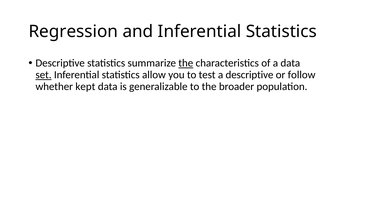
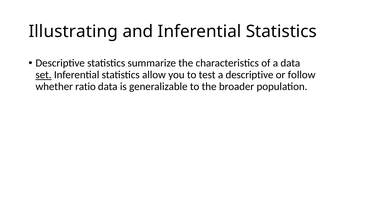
Regression: Regression -> Illustrating (73, 31)
the underline: present -> none (186, 63)
kept: kept -> ratio (85, 87)
